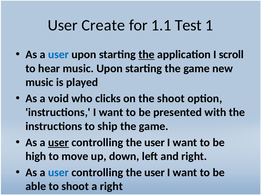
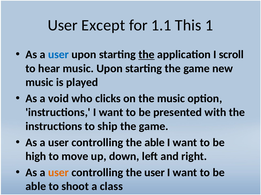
Create: Create -> Except (103, 25)
Test: Test -> This (188, 25)
the shoot: shoot -> music (171, 99)
user underline: present -> none (58, 143)
user: user -> able (155, 143)
user colour: blue -> orange (58, 173)
a right: right -> class (111, 187)
